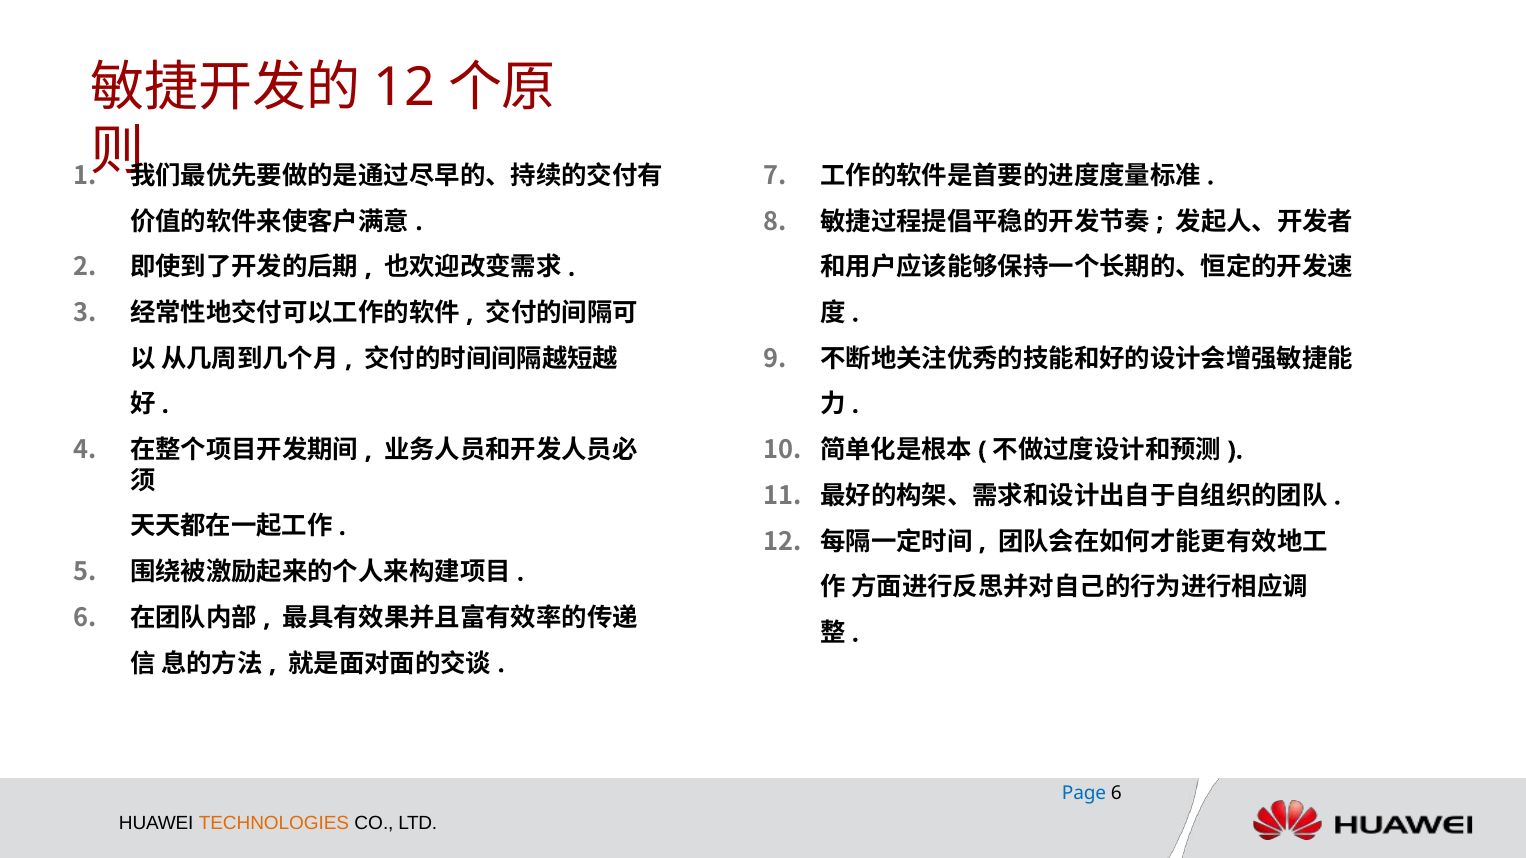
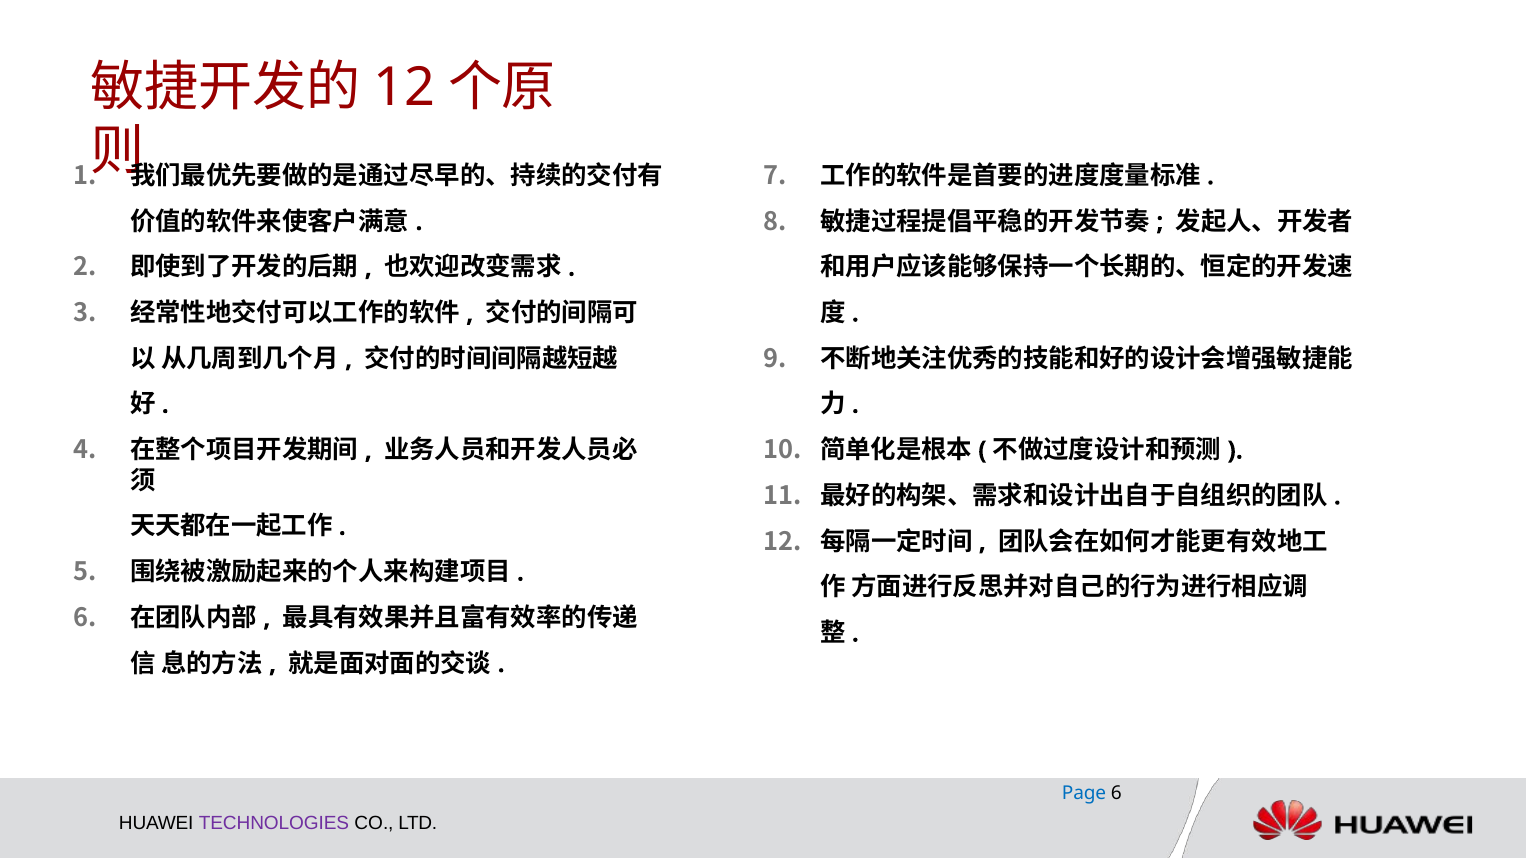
TECHNOLOGIES colour: orange -> purple (274, 823)
